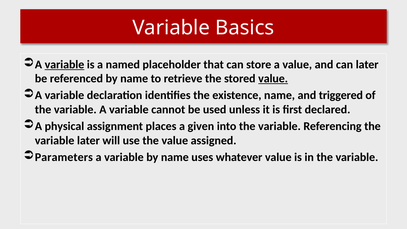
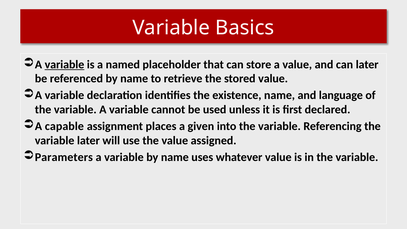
value underline: present -> none (273, 79)
triggered: triggered -> language (341, 95)
physical: physical -> capable (64, 126)
